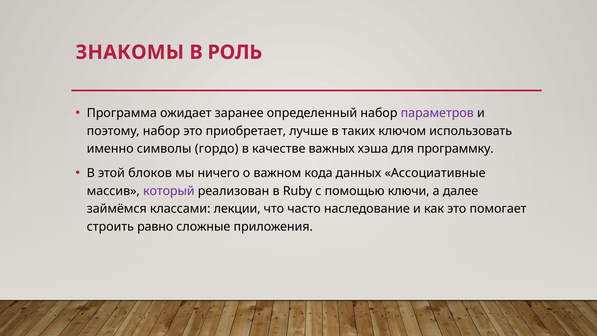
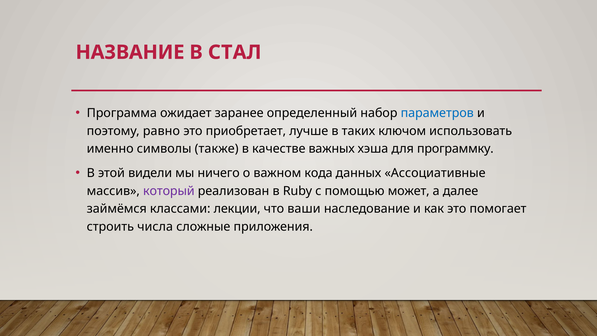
ЗНАКОМЫ: ЗНАКОМЫ -> НАЗВАНИЕ (130, 52)
РОЛЬ: РОЛЬ -> СТАЛ (235, 52)
параметров colour: purple -> blue (437, 113)
поэтому набор: набор -> равно (161, 131)
гордо: гордо -> также (217, 149)
блоков: блоков -> видели (150, 173)
ключи: ключи -> может (409, 191)
часто: часто -> ваши (304, 209)
равно: равно -> числа (155, 227)
